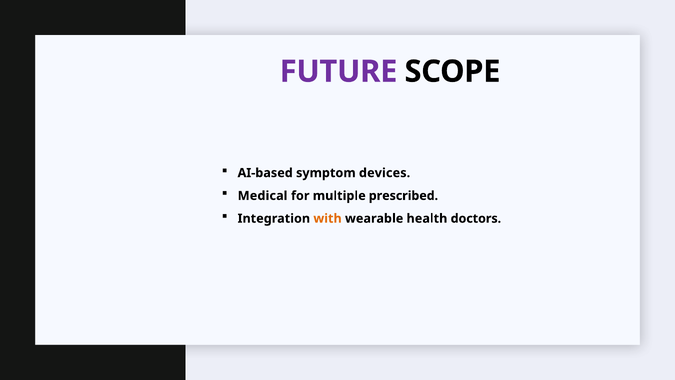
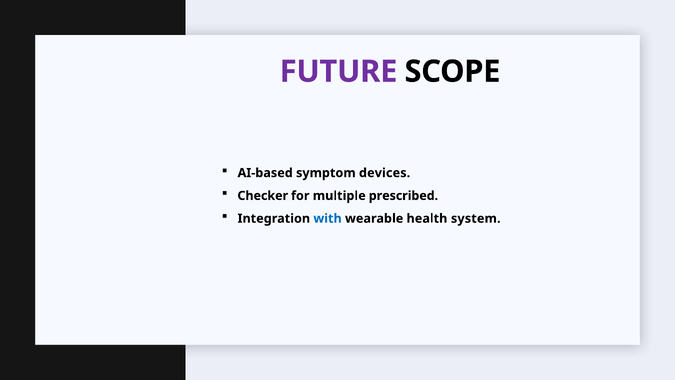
Medical: Medical -> Checker (263, 196)
with colour: orange -> blue (328, 218)
doctors: doctors -> system (476, 218)
